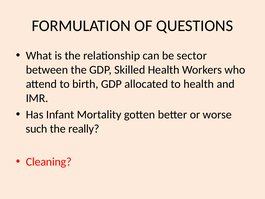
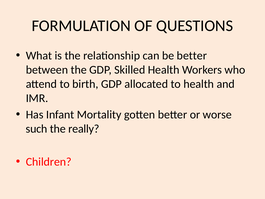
be sector: sector -> better (192, 56)
Cleaning: Cleaning -> Children (49, 162)
